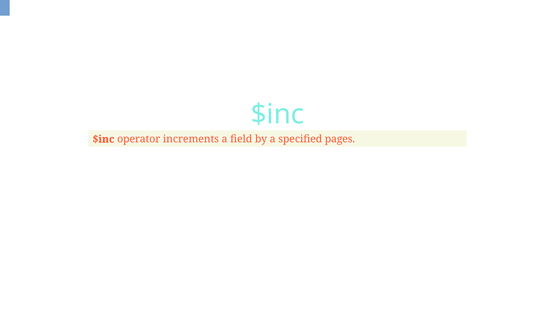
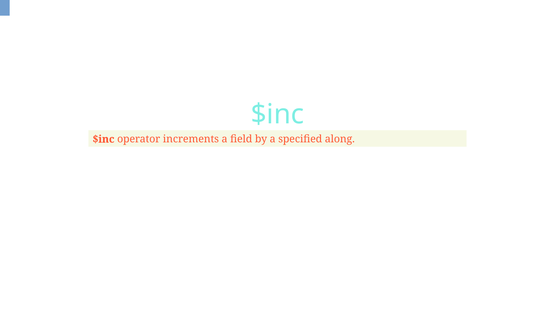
pages: pages -> along (340, 139)
